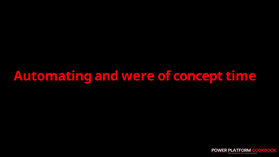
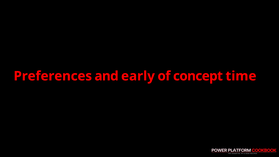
Automating: Automating -> Preferences (53, 76)
were: were -> early (138, 76)
